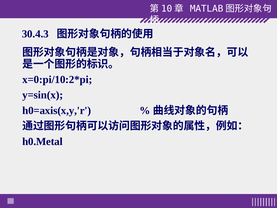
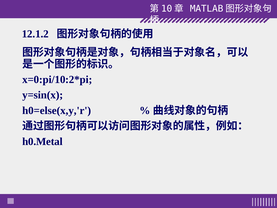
30.4.3: 30.4.3 -> 12.1.2 (35, 34)
h0=axis(x,y,'r: h0=axis(x,y,'r -> h0=else(x,y,'r (57, 110)
